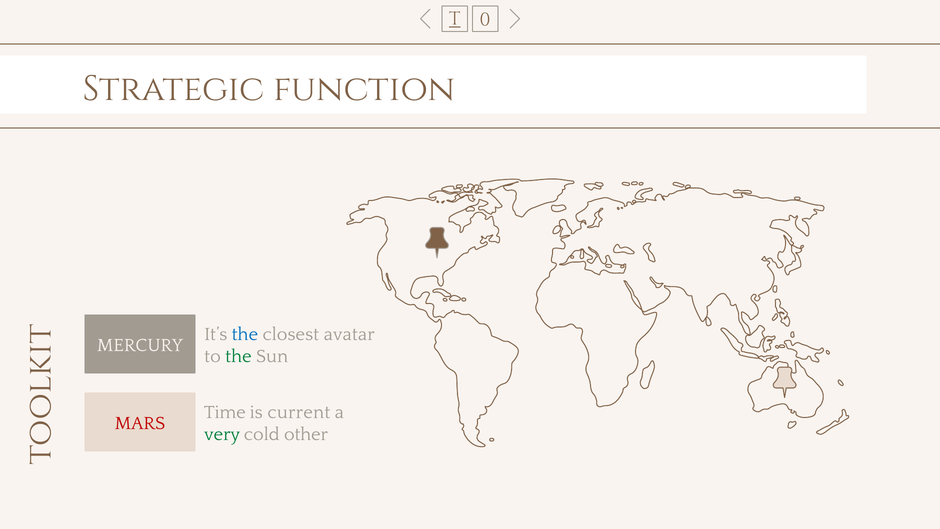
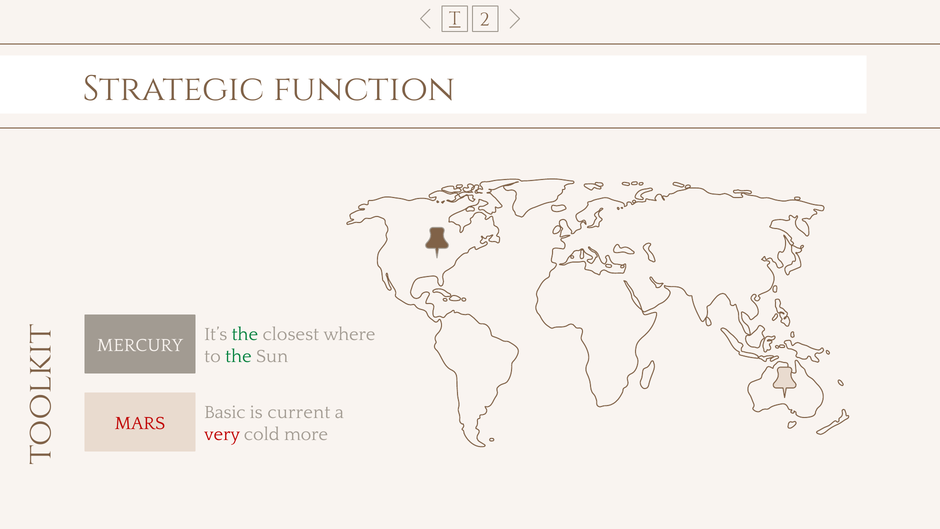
0: 0 -> 2 (485, 20)
the colour: blue -> green (245, 334)
avatar: avatar -> where (349, 334)
Time: Time -> Basic (225, 412)
very colour: green -> red (222, 434)
other: other -> more (306, 434)
